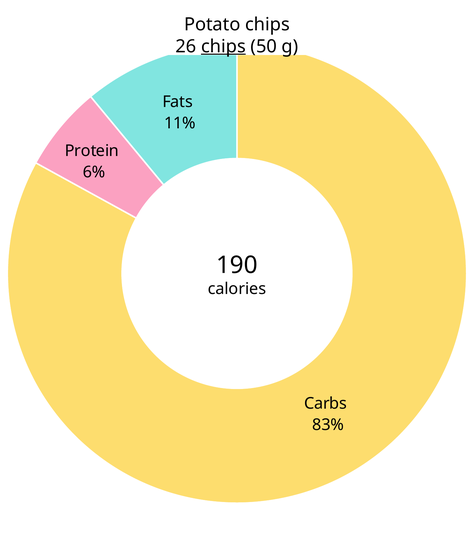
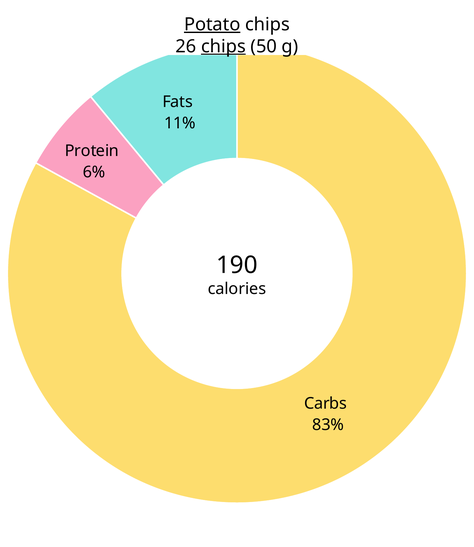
Potato underline: none -> present (212, 25)
